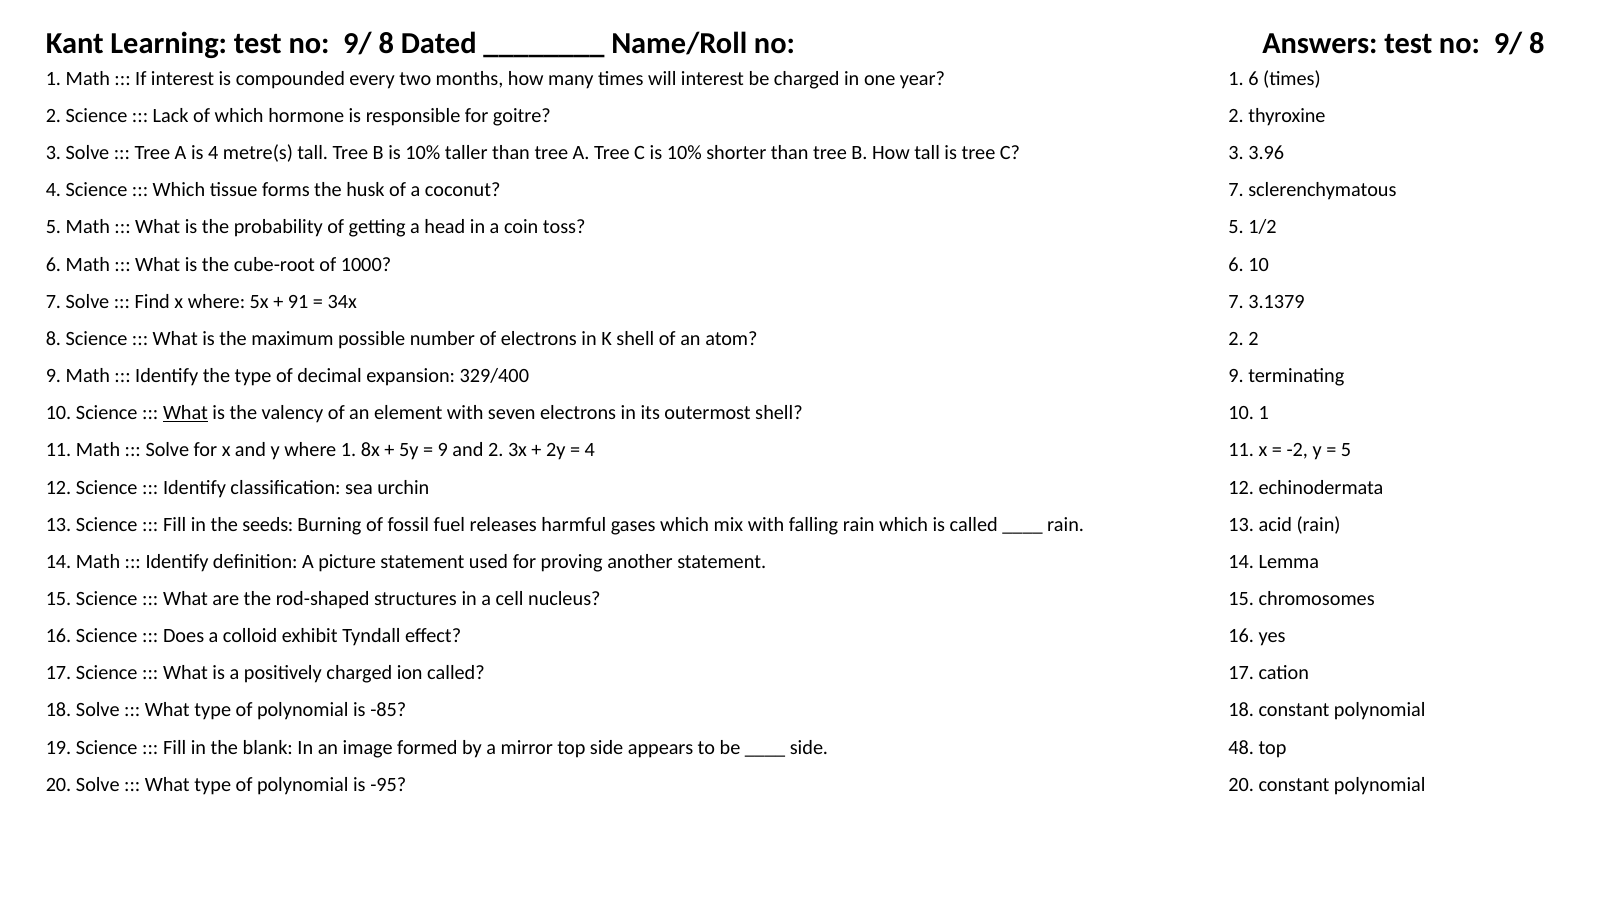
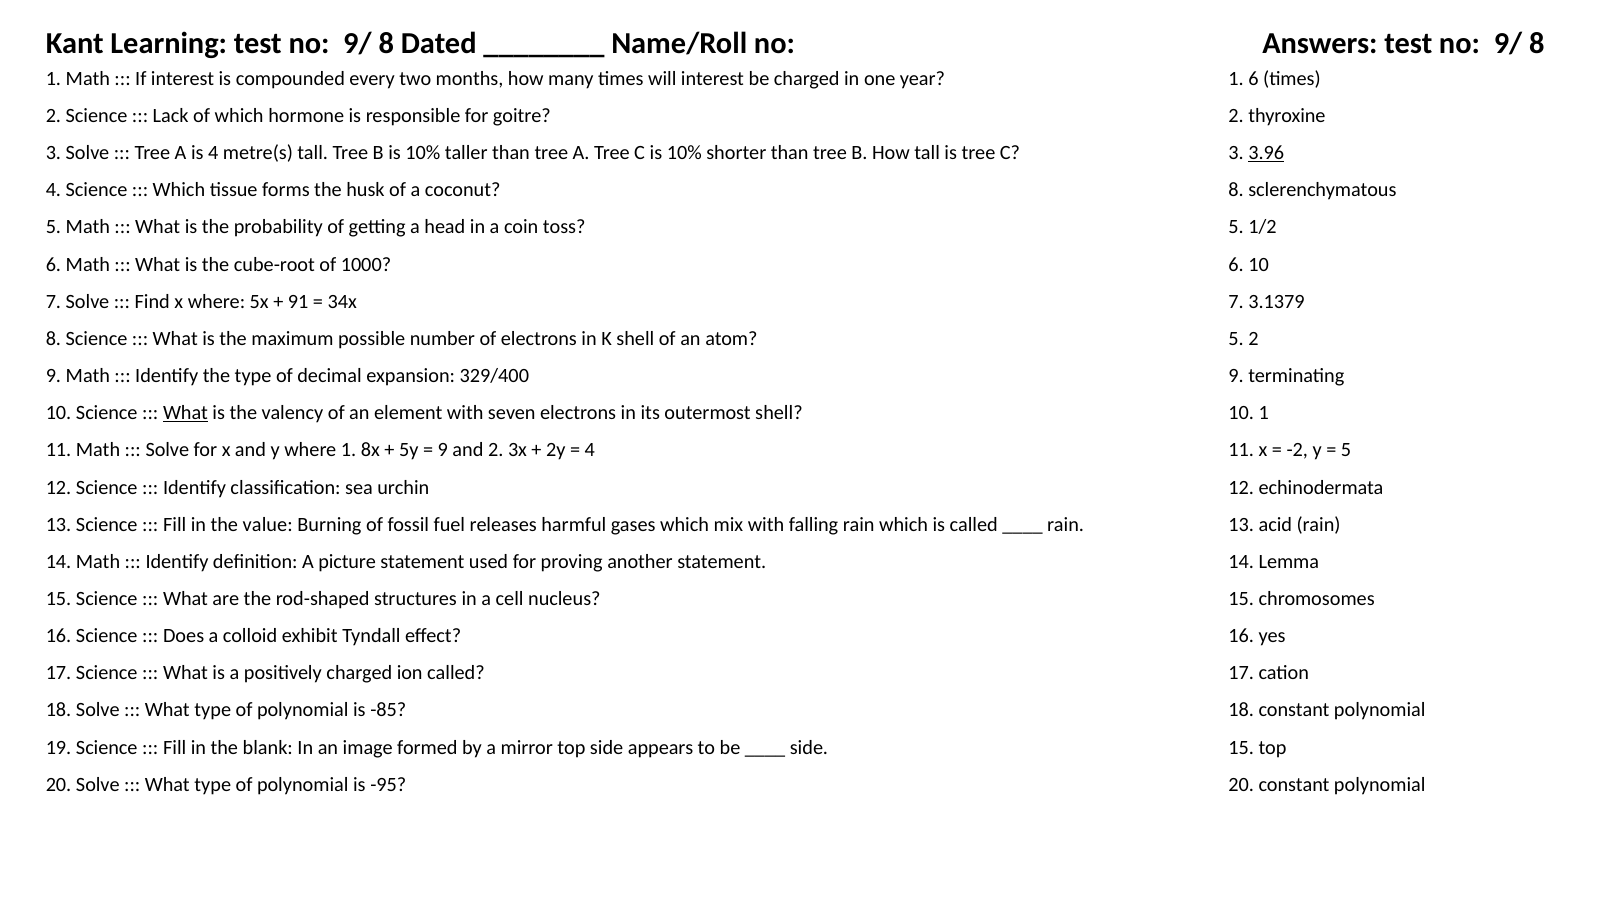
3.96 underline: none -> present (1266, 153)
coconut 7: 7 -> 8 (1236, 190)
atom 2: 2 -> 5 (1236, 339)
seeds: seeds -> value (268, 525)
side 48: 48 -> 15 (1241, 748)
